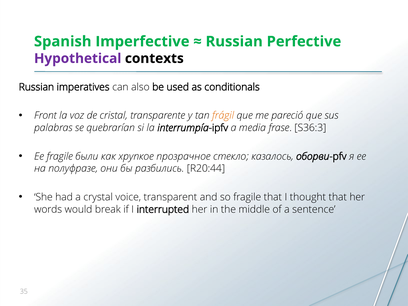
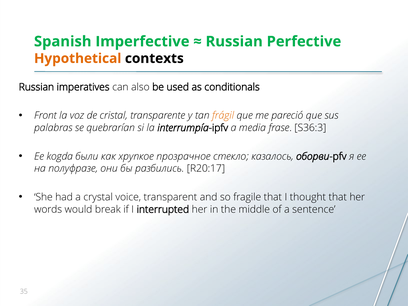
Hypothetical colour: purple -> orange (78, 58)
Ее fragile: fragile -> kogda (60, 156)
R20:44: R20:44 -> R20:17 (206, 169)
